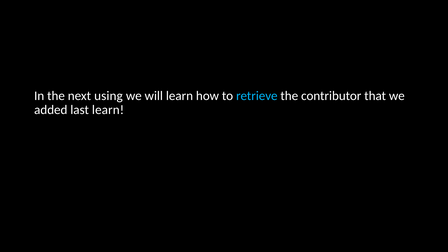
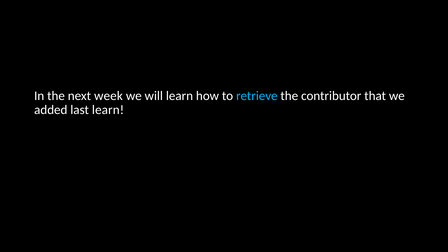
using: using -> week (108, 96)
